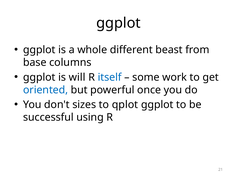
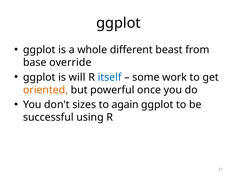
columns: columns -> override (70, 62)
oriented colour: blue -> orange (46, 90)
qplot: qplot -> again (125, 105)
